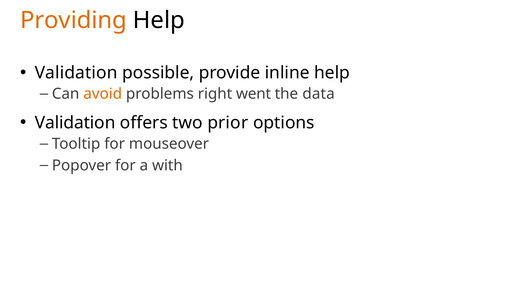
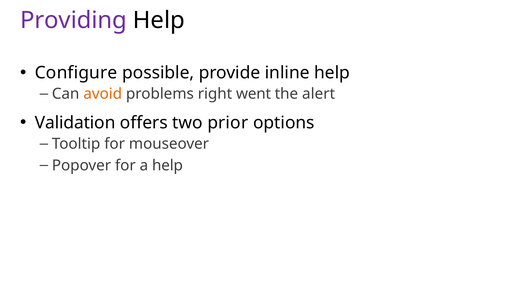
Providing colour: orange -> purple (73, 20)
Validation: Validation -> Configure (76, 73)
data: data -> alert (319, 94)
a with: with -> help (167, 166)
